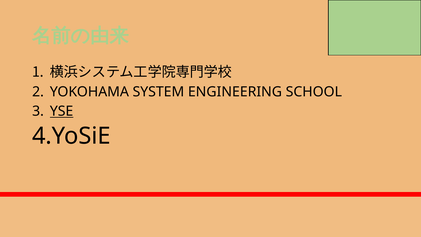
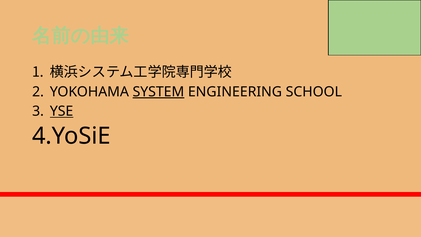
SYSTEM underline: none -> present (158, 92)
